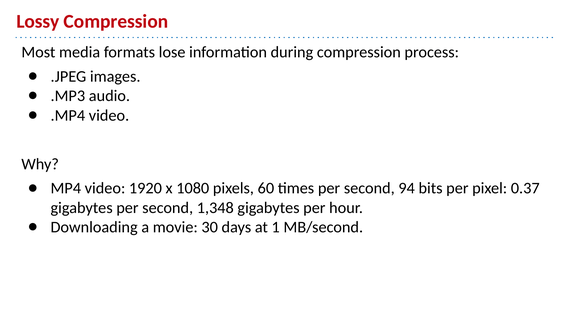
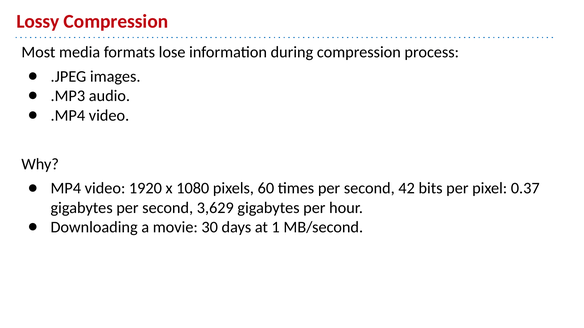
94: 94 -> 42 (407, 189)
1,348: 1,348 -> 3,629 (215, 208)
